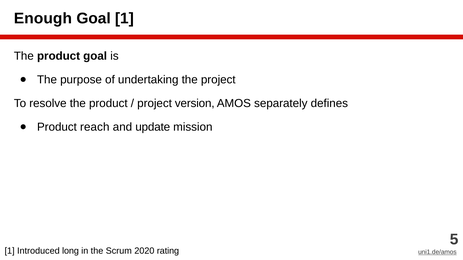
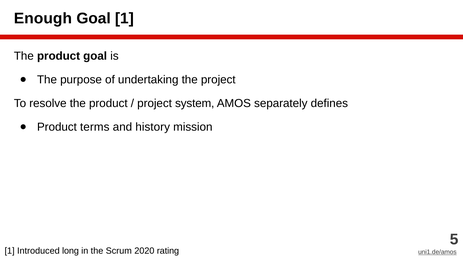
version: version -> system (195, 103)
reach: reach -> terms (95, 127)
update: update -> history (153, 127)
